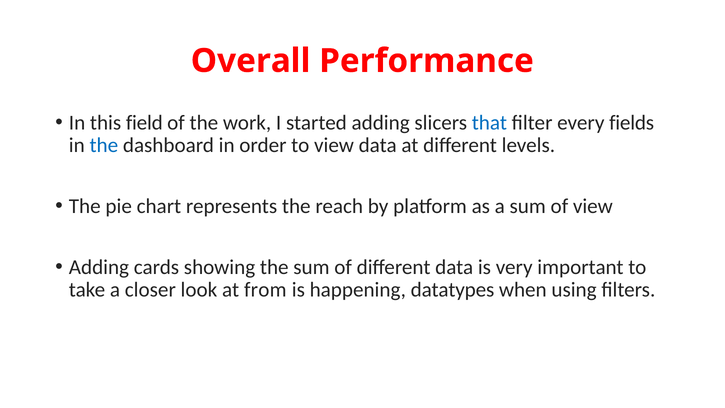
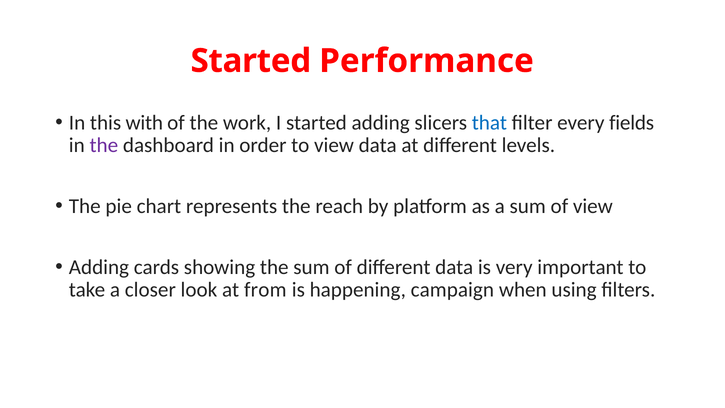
Overall: Overall -> Started (251, 61)
field: field -> with (144, 123)
the colour: blue -> purple (104, 145)
datatypes: datatypes -> campaign (452, 290)
